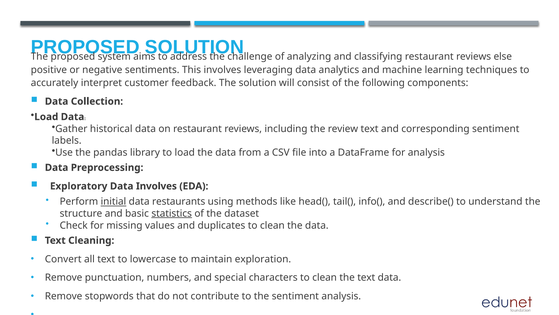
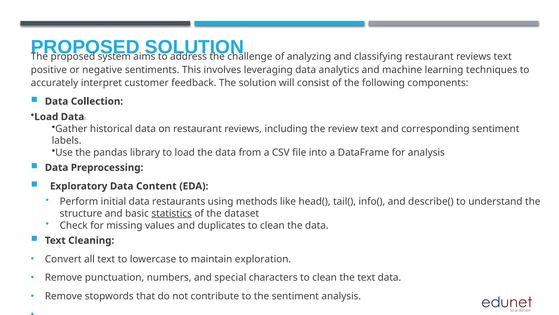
reviews else: else -> text (503, 57)
Data Involves: Involves -> Content (156, 186)
initial underline: present -> none (113, 201)
